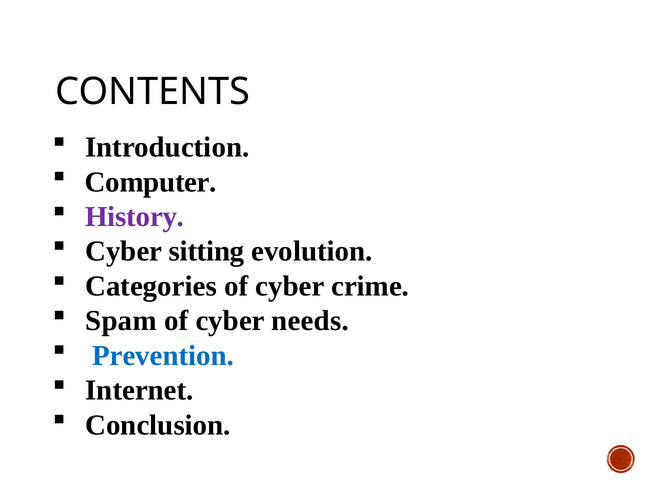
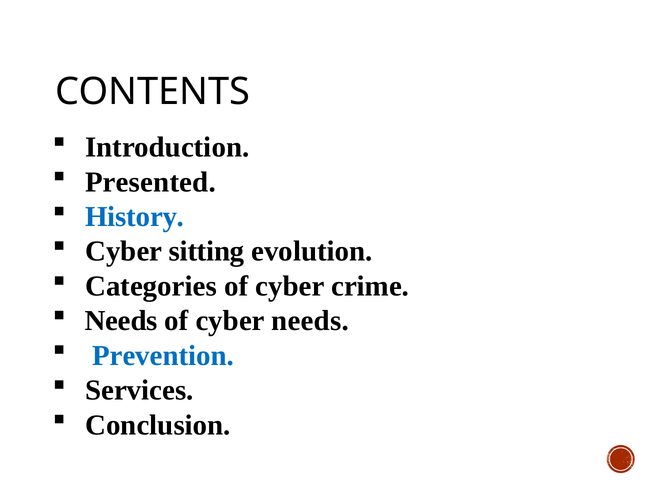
Computer: Computer -> Presented (151, 182)
History colour: purple -> blue (135, 217)
Spam: Spam -> Needs (121, 321)
Internet: Internet -> Services (139, 390)
